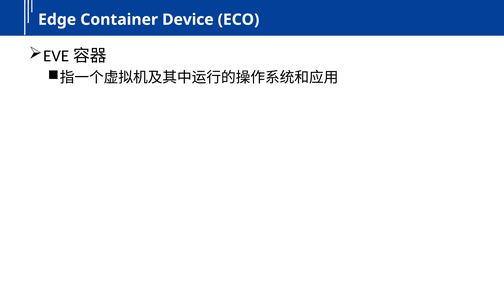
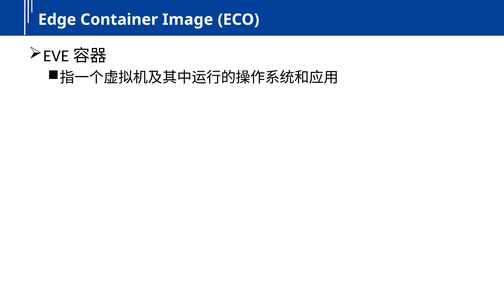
Device: Device -> Image (188, 20)
